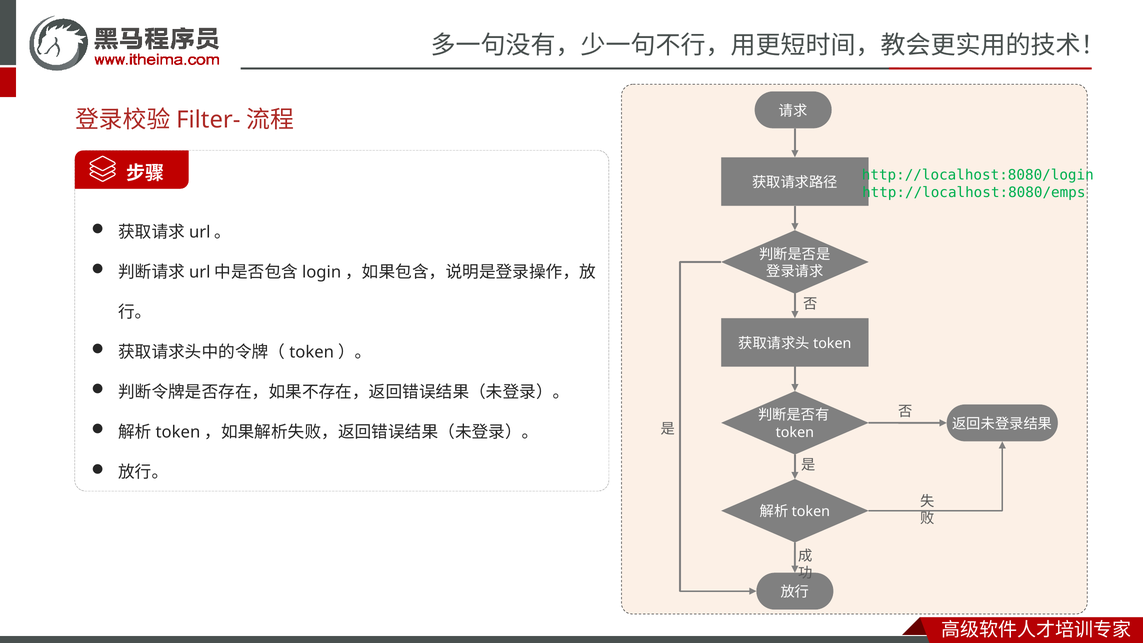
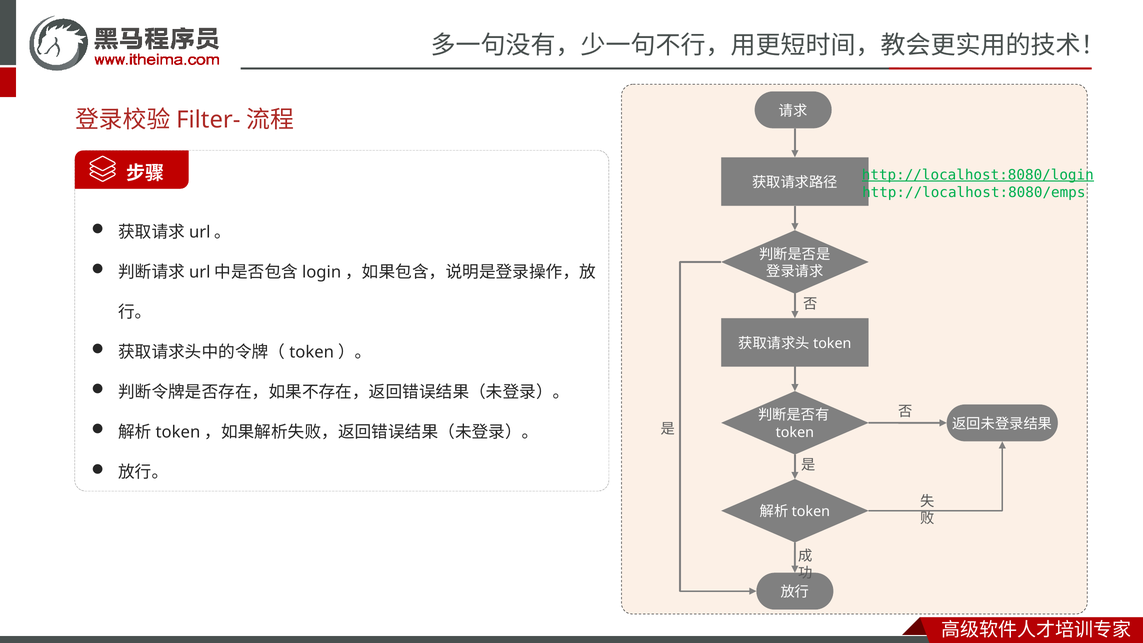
http://localhost:8080/login underline: none -> present (978, 175)
